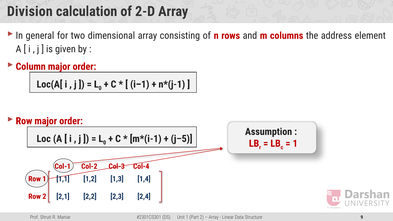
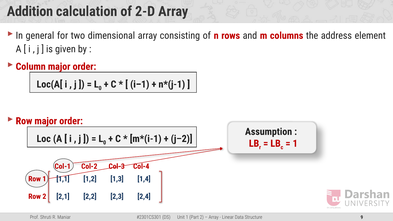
Division: Division -> Addition (30, 11)
j–5: j–5 -> j–2 (182, 139)
